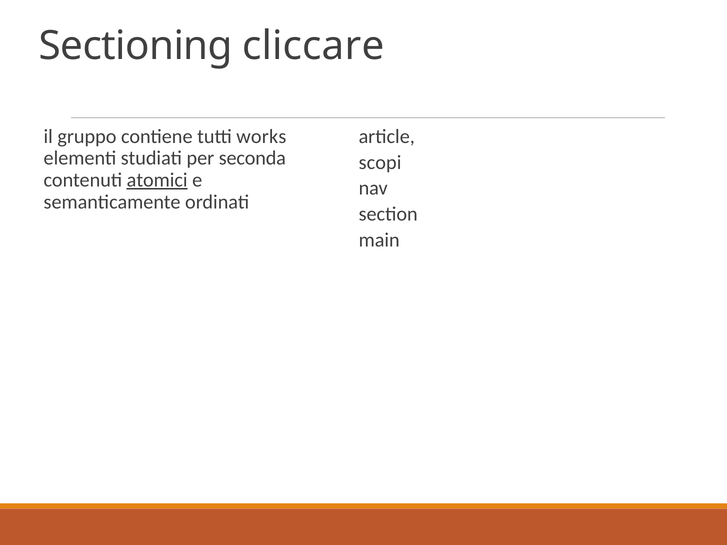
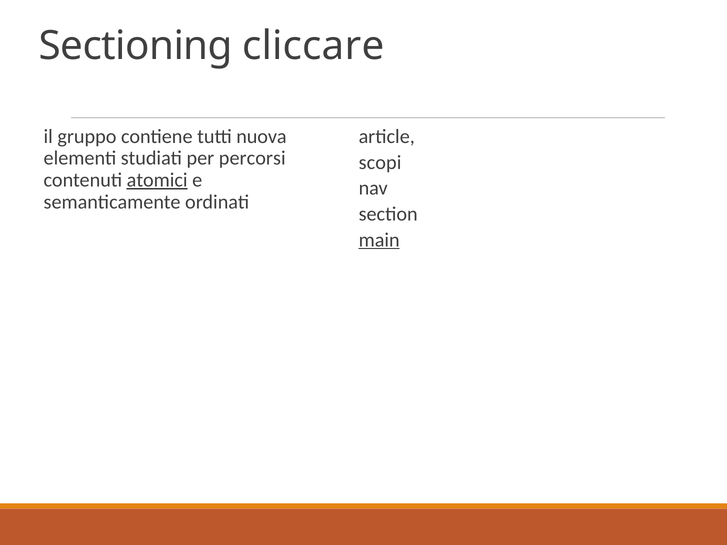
works: works -> nuova (261, 137)
seconda: seconda -> percorsi (252, 158)
main underline: none -> present (379, 240)
